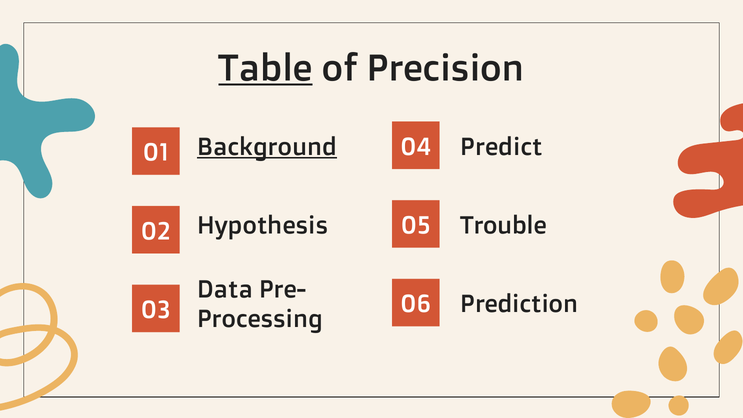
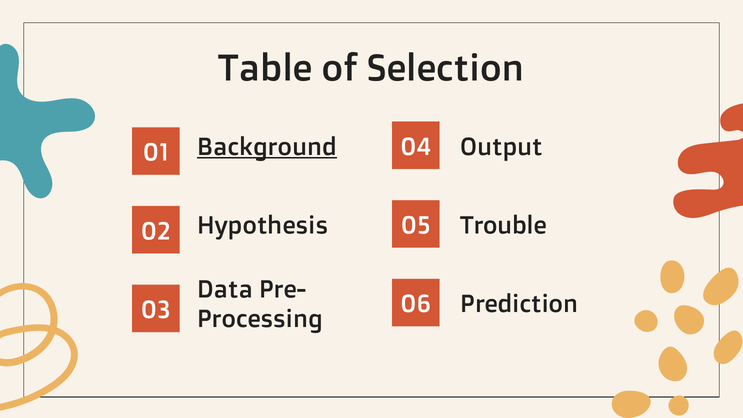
Table underline: present -> none (265, 68)
Precision: Precision -> Selection (445, 68)
Predict: Predict -> Output (502, 147)
